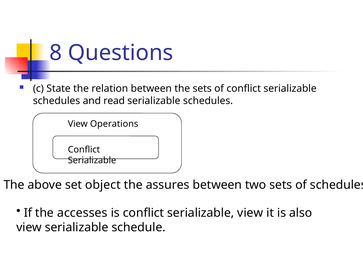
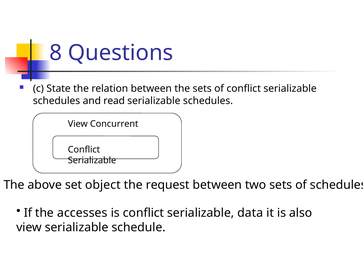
Operations: Operations -> Concurrent (114, 124)
assures: assures -> request (168, 185)
is conflict serializable view: view -> data (250, 213)
